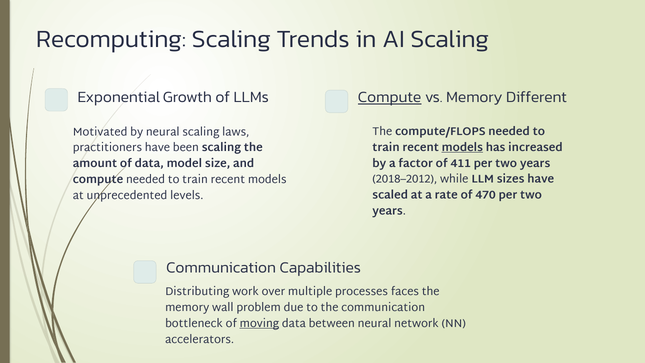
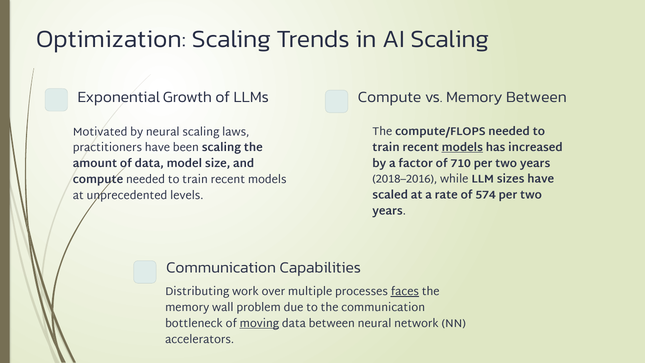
Recomputing: Recomputing -> Optimization (111, 39)
Compute underline: present -> none (390, 97)
Memory Different: Different -> Between (536, 97)
411: 411 -> 710 (461, 163)
2018–2012: 2018–2012 -> 2018–2016 (405, 179)
470: 470 -> 574 (486, 195)
faces underline: none -> present (405, 292)
